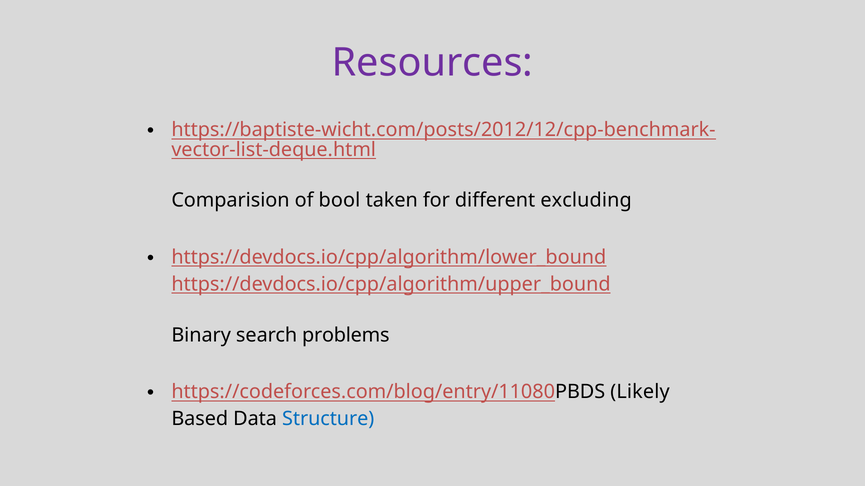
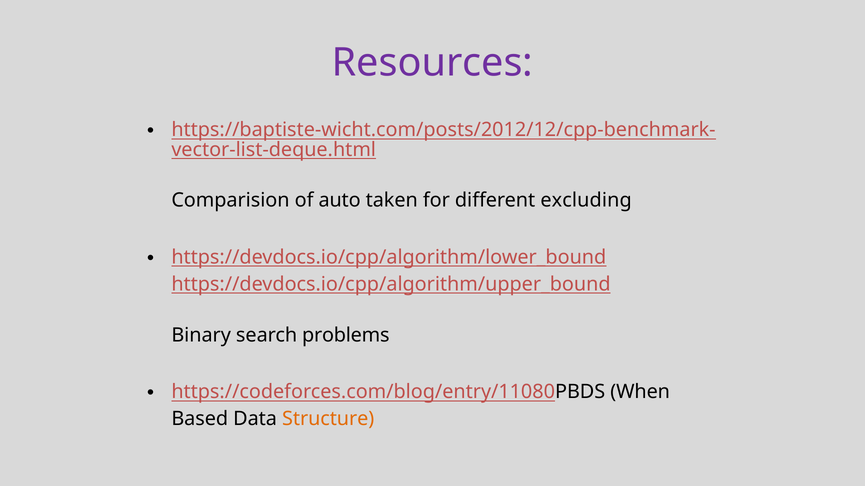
bool: bool -> auto (340, 201)
Likely: Likely -> When (640, 392)
Structure colour: blue -> orange (328, 419)
